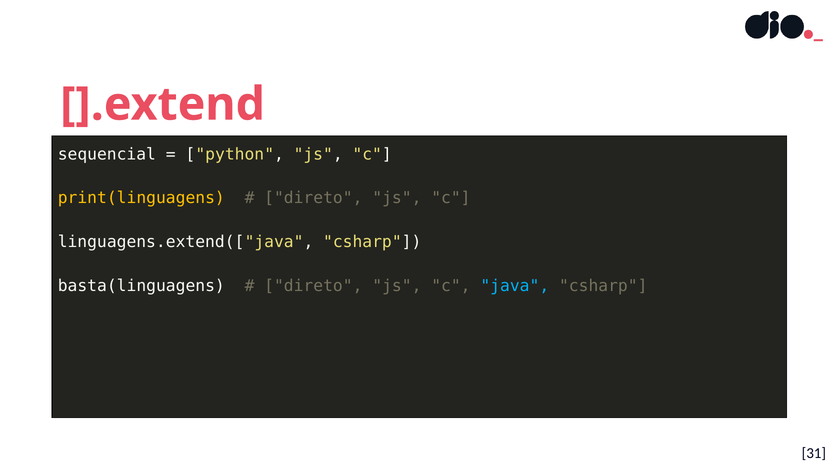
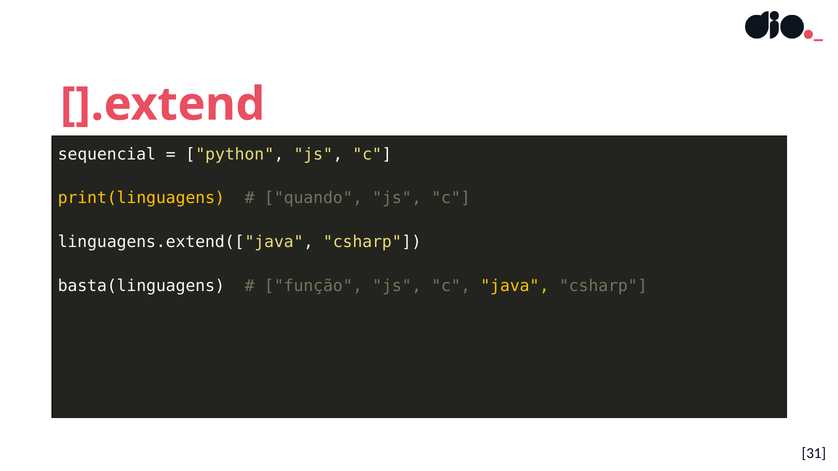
direto: direto -> quando (313, 198)
direto: direto -> função (313, 286)
java colour: light blue -> yellow (515, 286)
